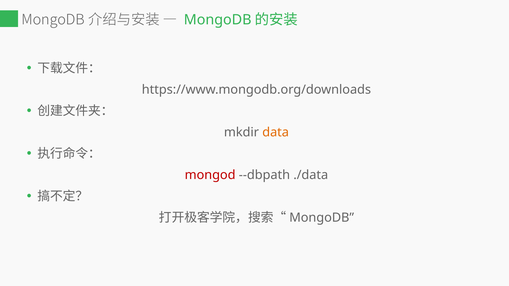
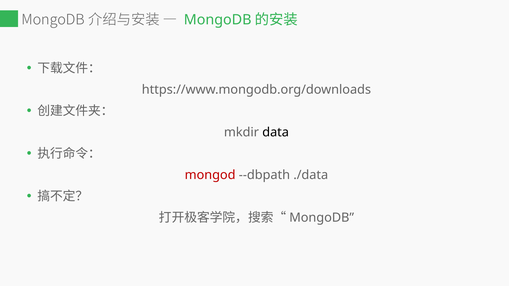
data colour: orange -> black (276, 133)
